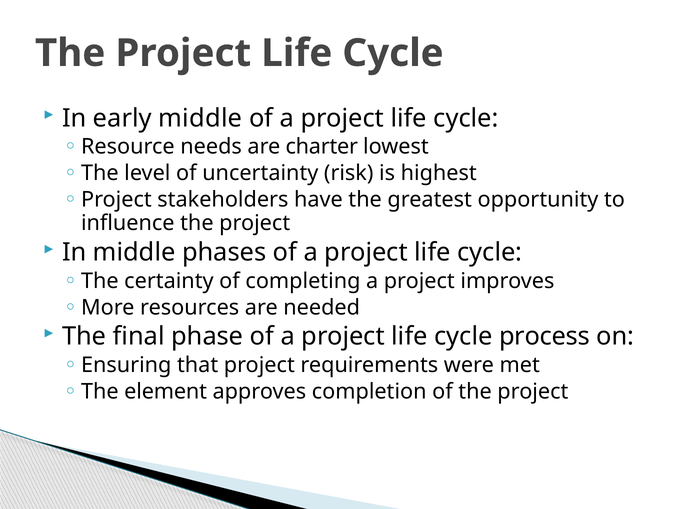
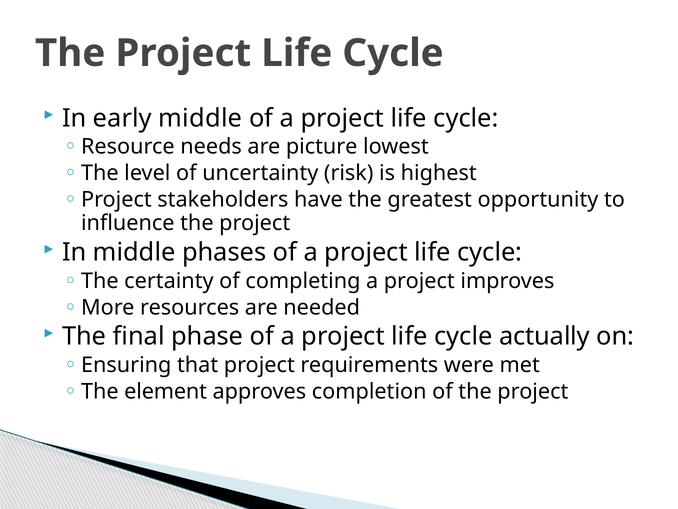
charter: charter -> picture (322, 147)
process: process -> actually (544, 336)
